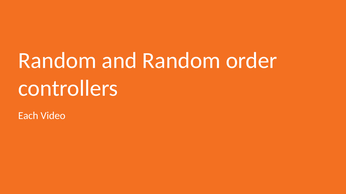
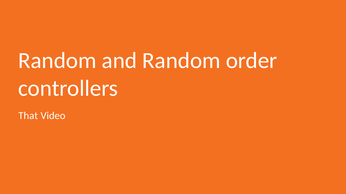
Each: Each -> That (28, 116)
